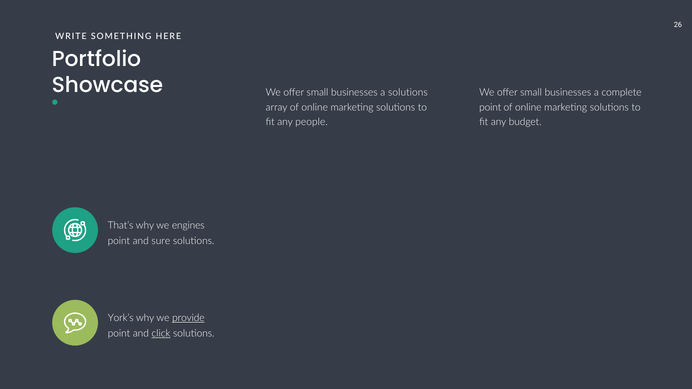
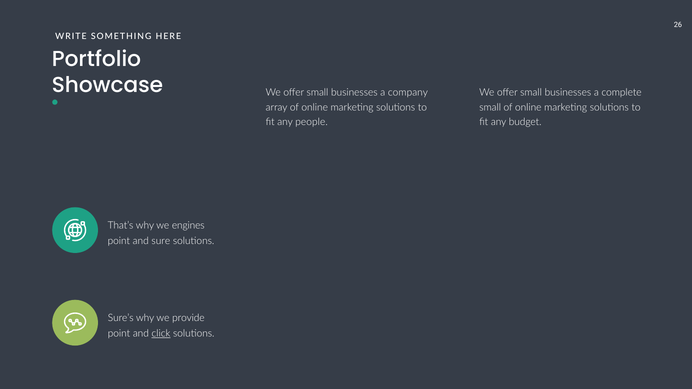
a solutions: solutions -> company (408, 93)
point: point -> small (490, 107)
York’s: York’s -> Sure’s (121, 318)
provide underline: present -> none (188, 318)
